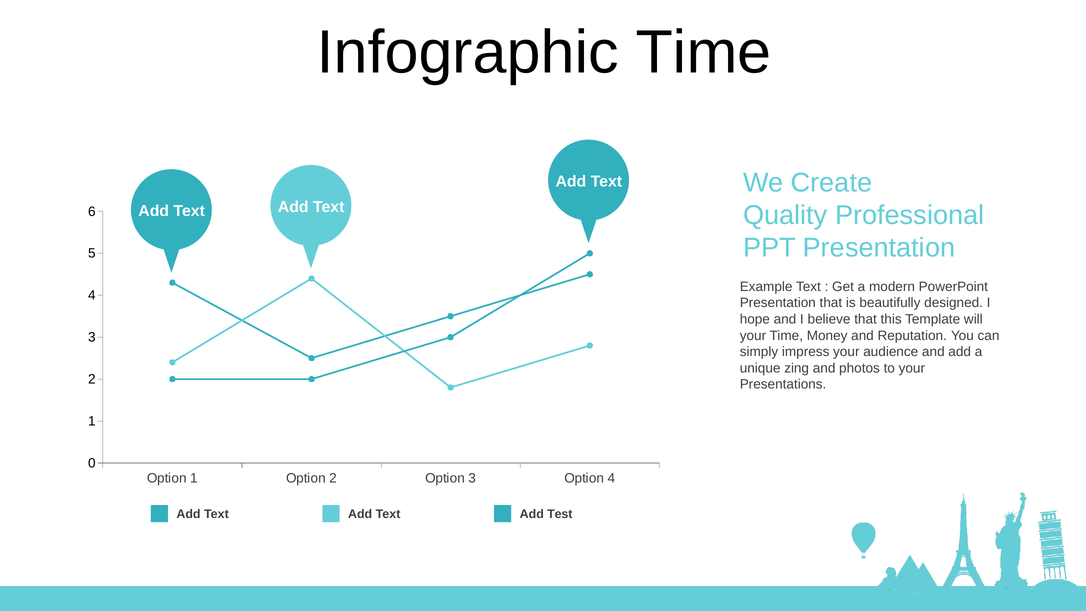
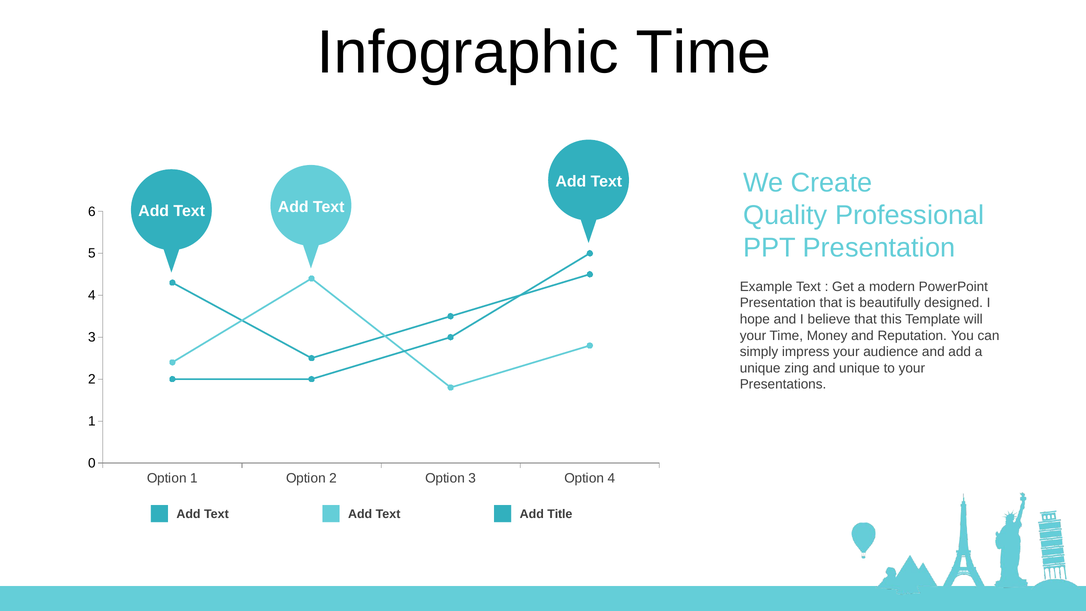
and photos: photos -> unique (860, 368)
Test: Test -> Title (560, 514)
